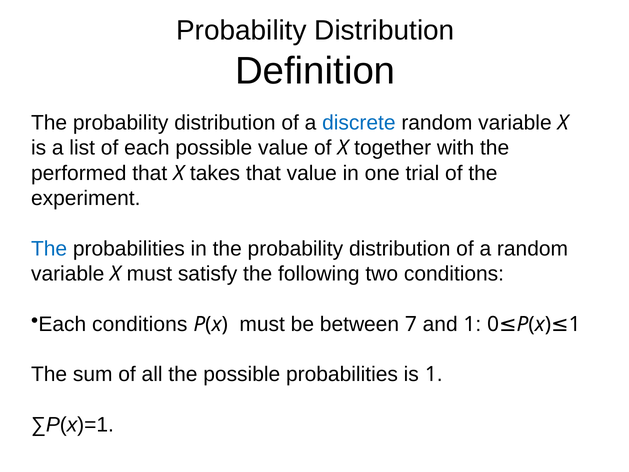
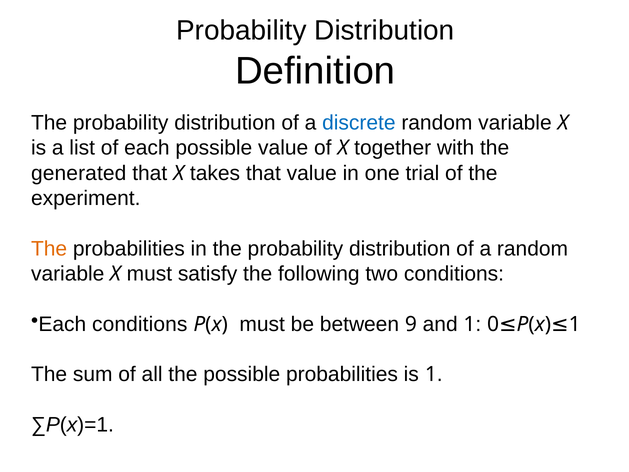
performed: performed -> generated (79, 173)
The colour: blue -> orange (49, 249)
7: 7 -> 9 (411, 324)
